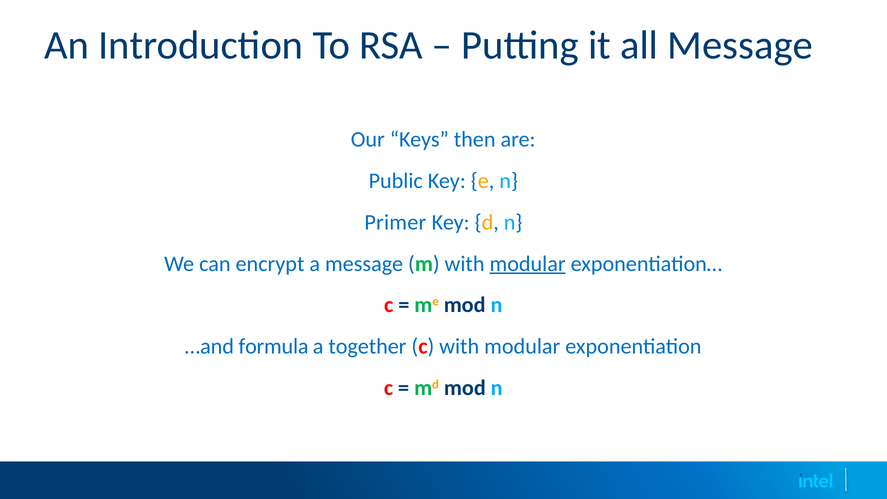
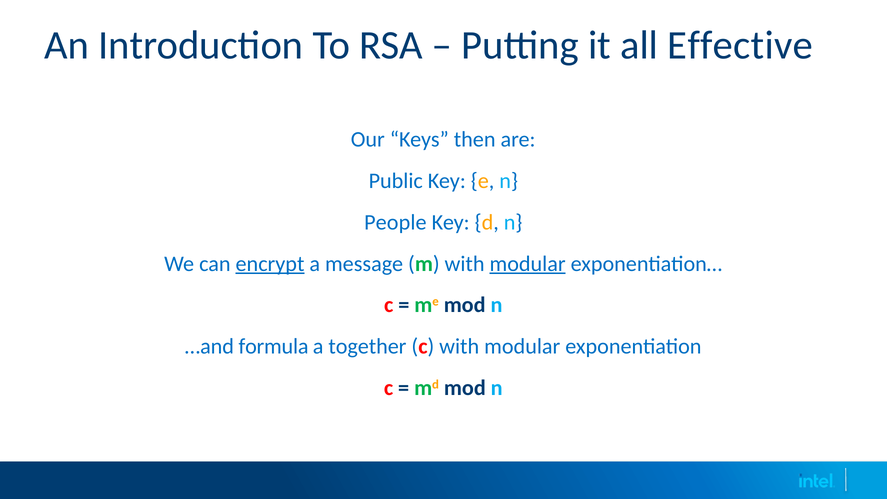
all Message: Message -> Effective (740, 45)
Primer: Primer -> People (395, 222)
encrypt underline: none -> present (270, 264)
